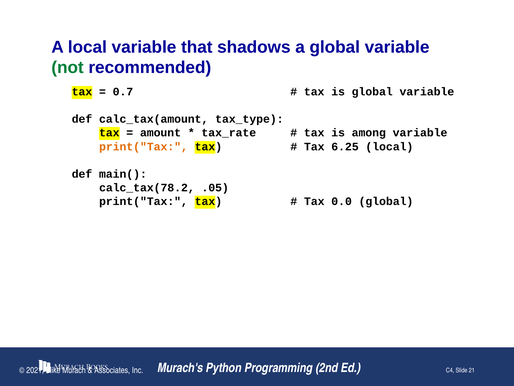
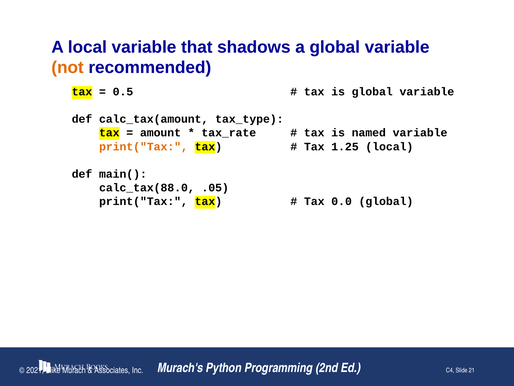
not colour: green -> orange (68, 68)
0.7: 0.7 -> 0.5 (123, 92)
among: among -> named (369, 133)
6.25: 6.25 -> 1.25 (345, 146)
calc_tax(78.2: calc_tax(78.2 -> calc_tax(88.0 (147, 188)
